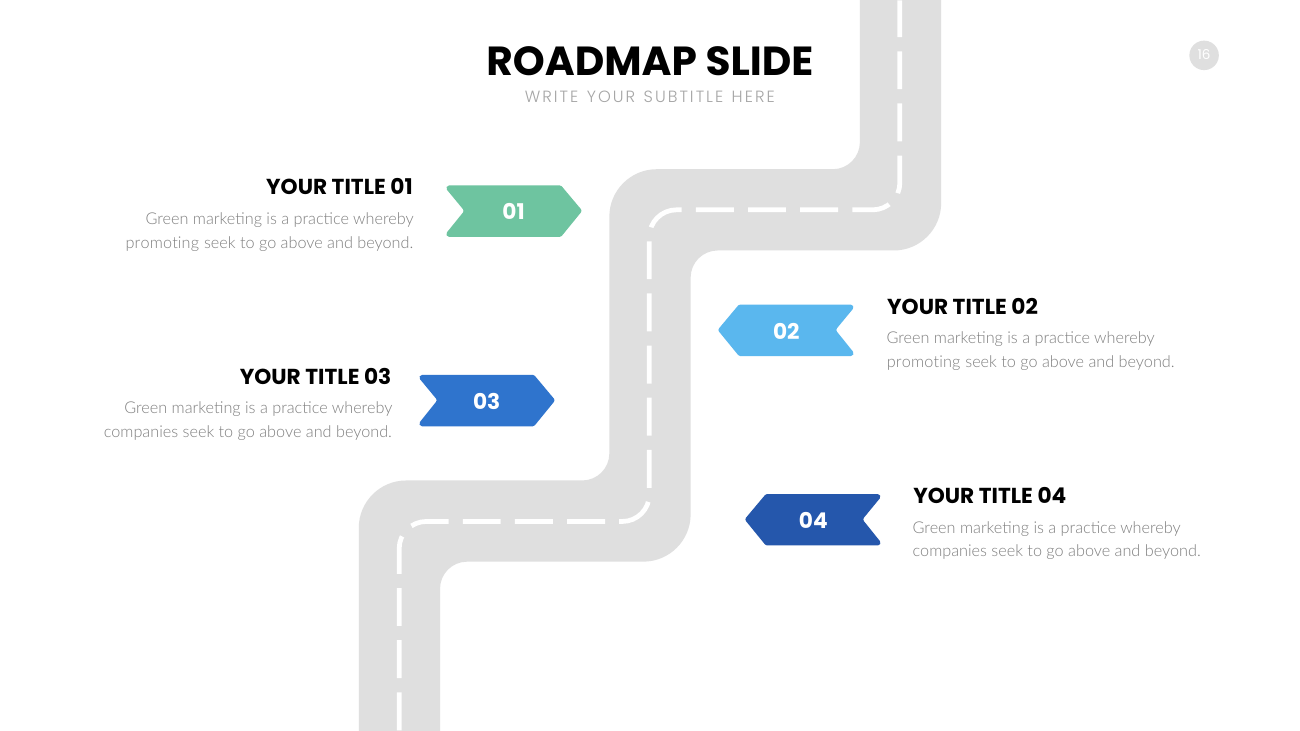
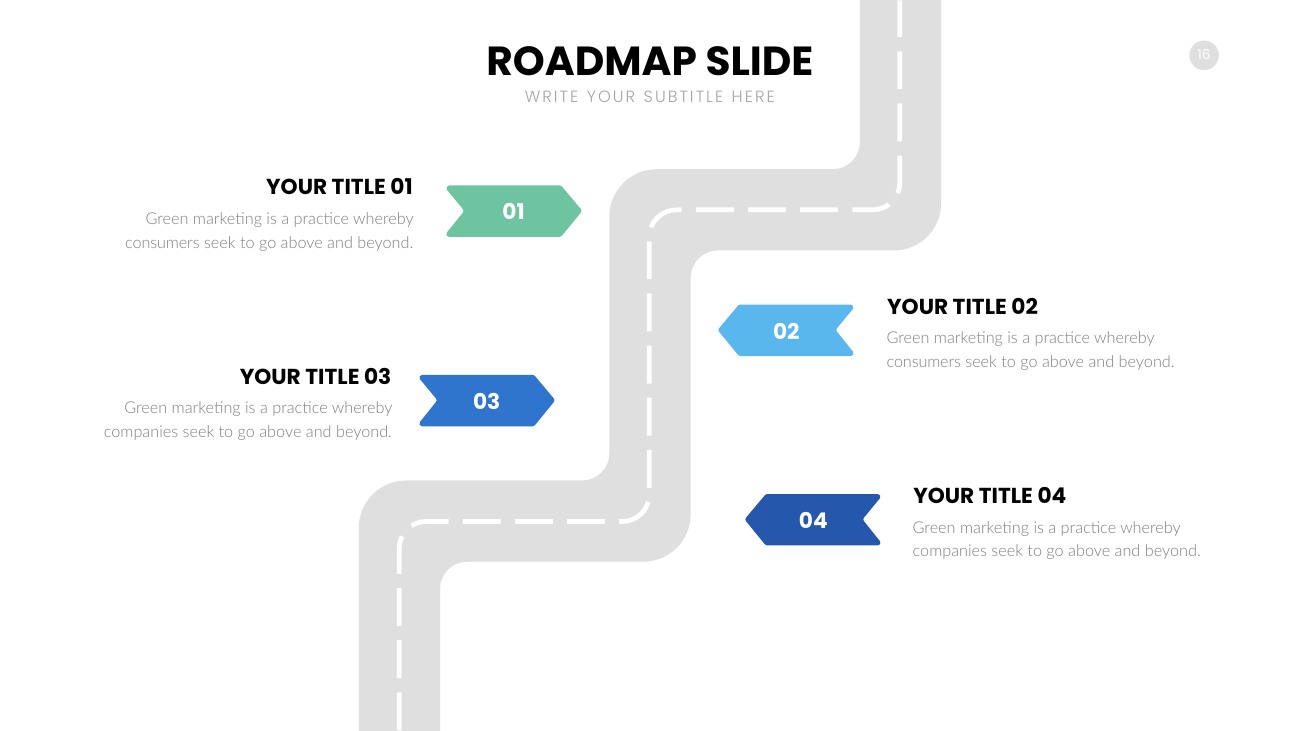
promoting: promoting -> consumers (162, 243)
promoting: promoting -> consumers (924, 362)
